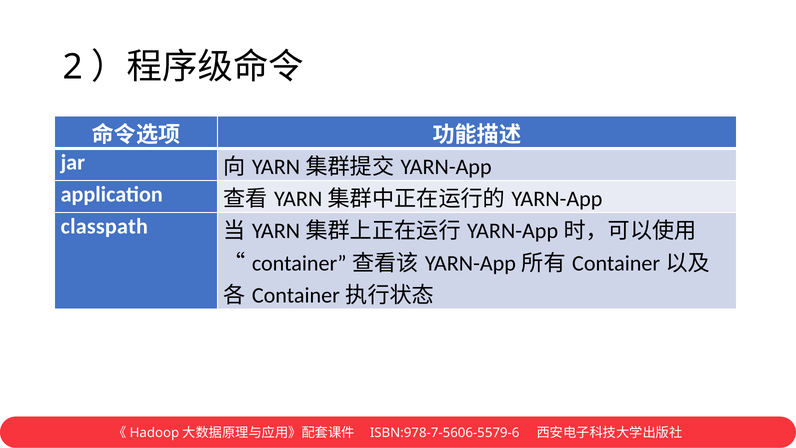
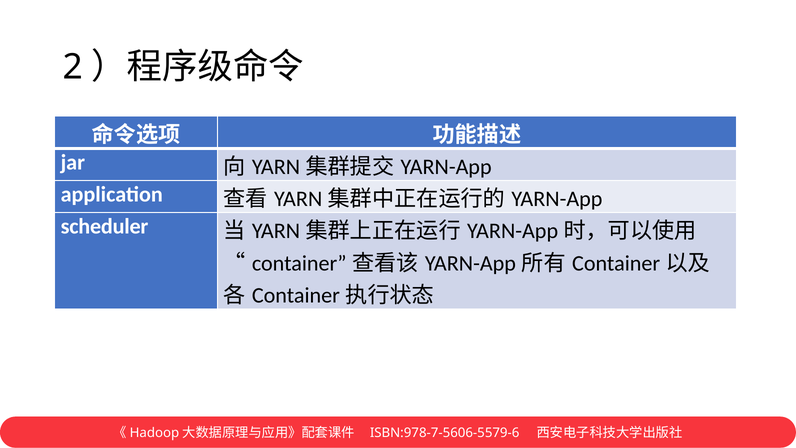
classpath: classpath -> scheduler (104, 226)
